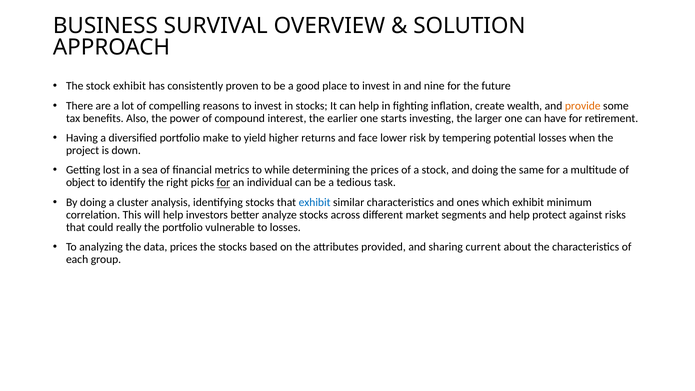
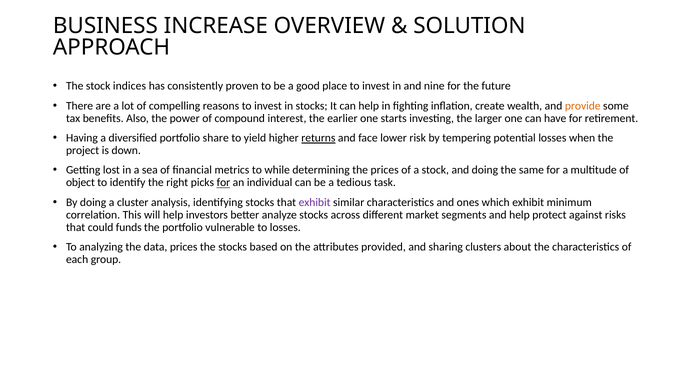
SURVIVAL: SURVIVAL -> INCREASE (216, 26)
stock exhibit: exhibit -> indices (130, 86)
make: make -> share (216, 138)
returns underline: none -> present (318, 138)
exhibit colour: blue -> purple (315, 202)
really: really -> funds (129, 227)
current: current -> clusters (483, 247)
